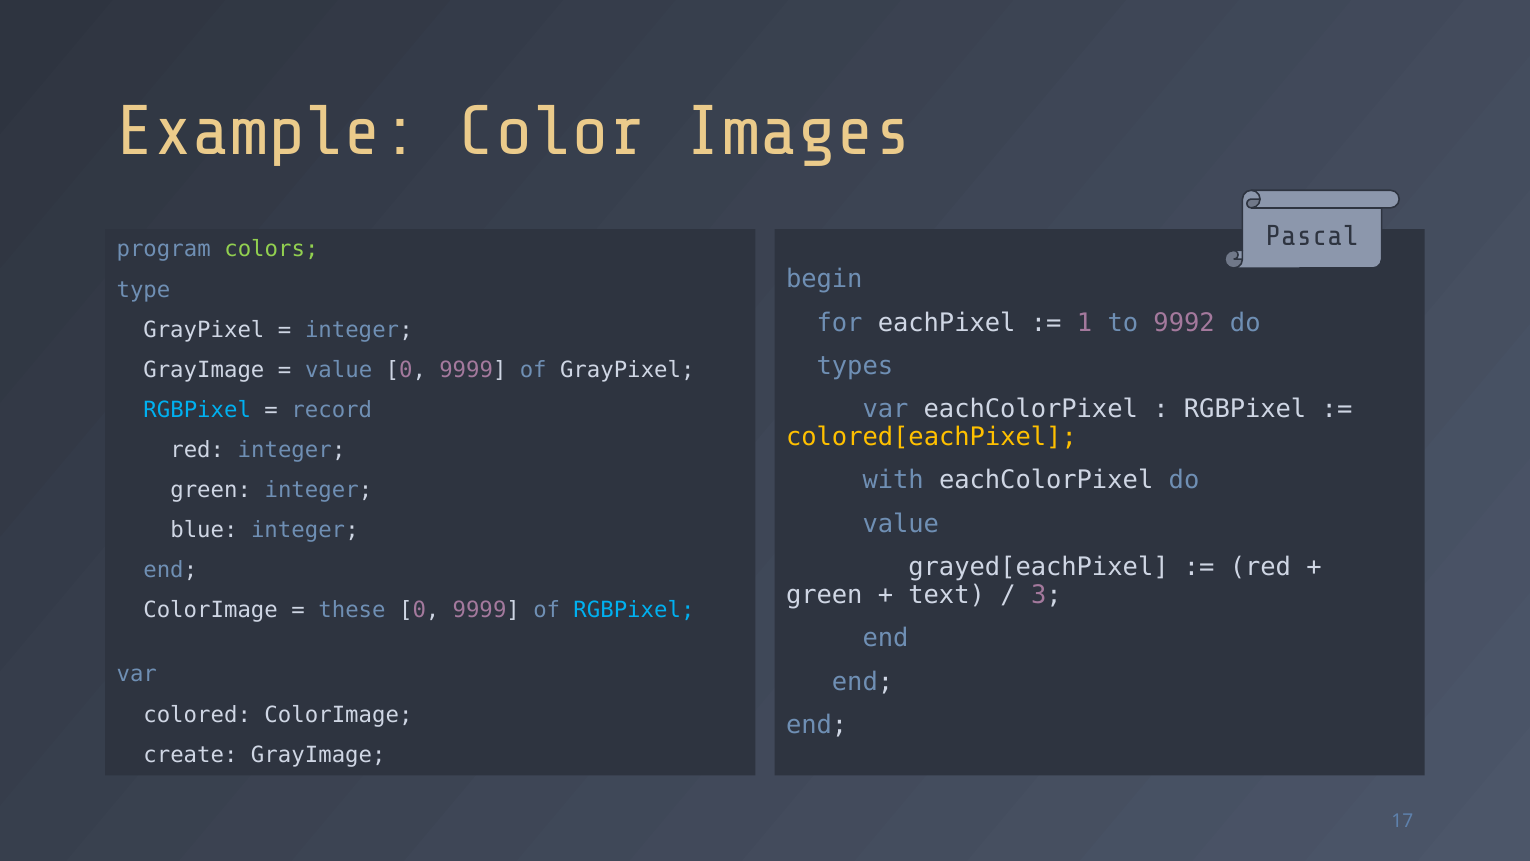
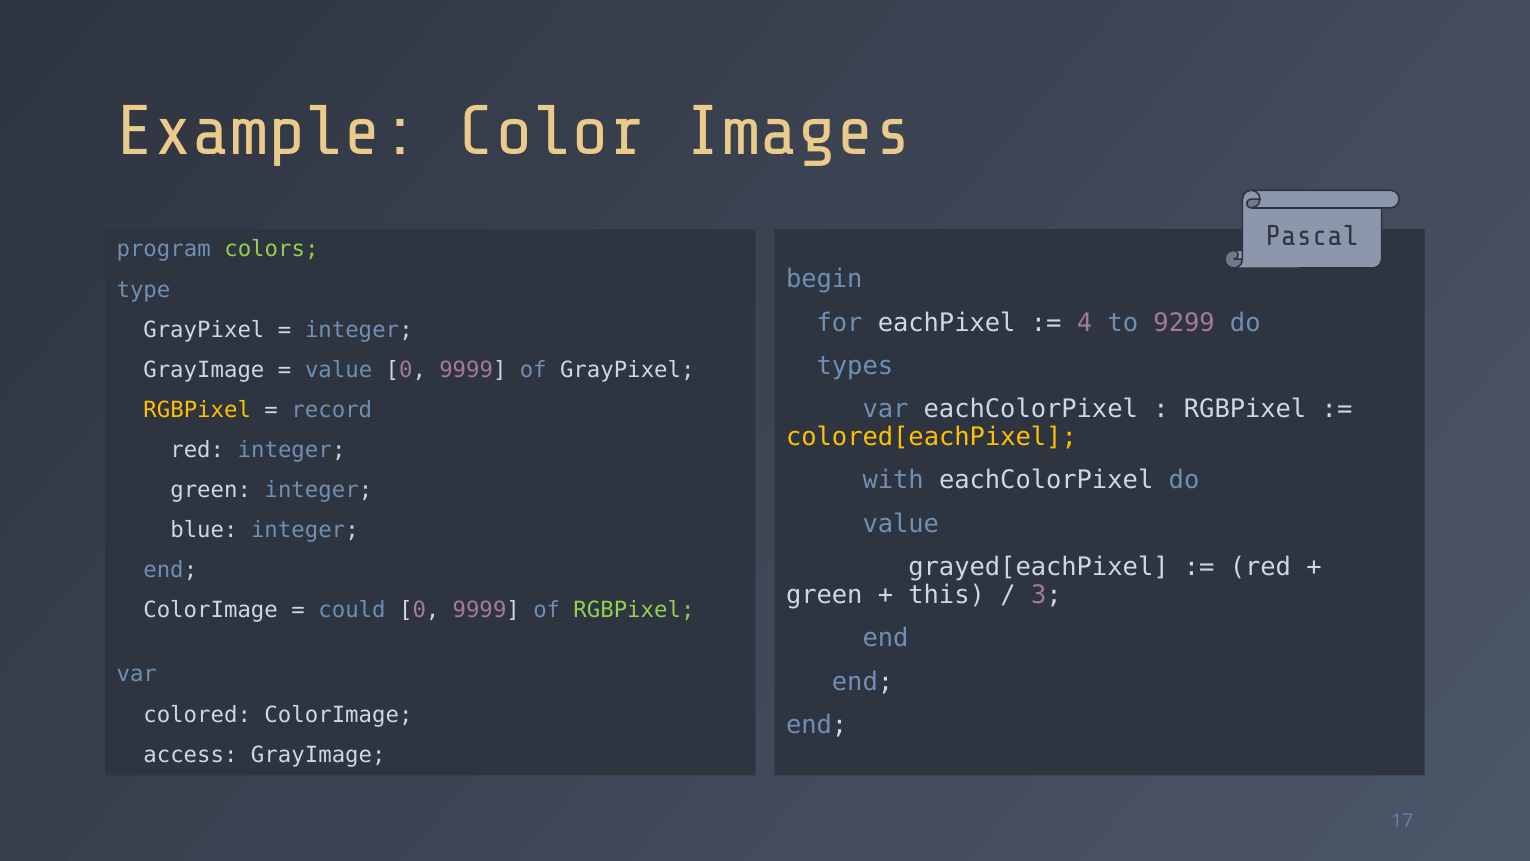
1: 1 -> 4 (1085, 323)
9992: 9992 -> 9299 (1184, 323)
RGBPixel colour: light blue -> yellow (197, 410)
text: text -> this (947, 595)
these: these -> could (352, 610)
RGBPixel colour: light blue -> light green (634, 610)
create: create -> access (190, 754)
